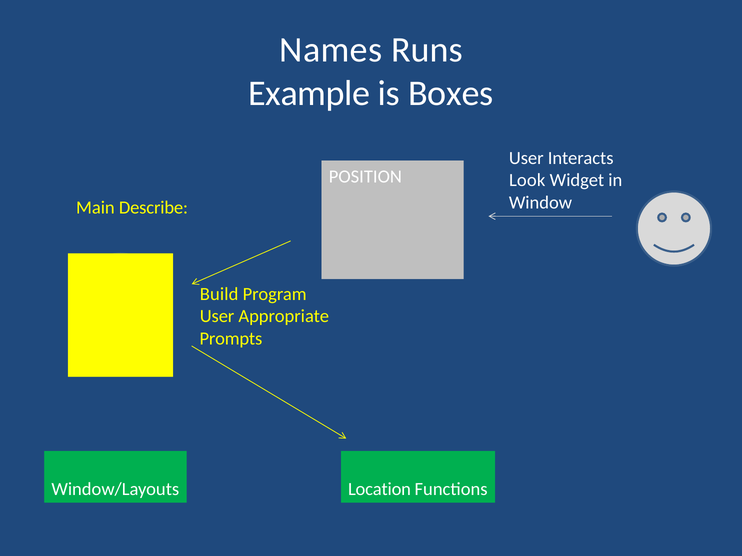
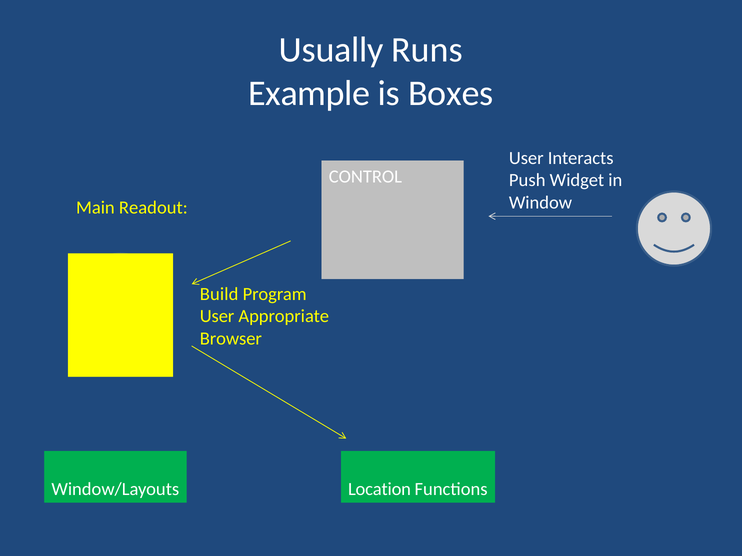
Names: Names -> Usually (331, 50)
POSITION: POSITION -> CONTROL (365, 177)
Look: Look -> Push (527, 181)
Describe: Describe -> Readout (153, 208)
Prompts: Prompts -> Browser (231, 339)
